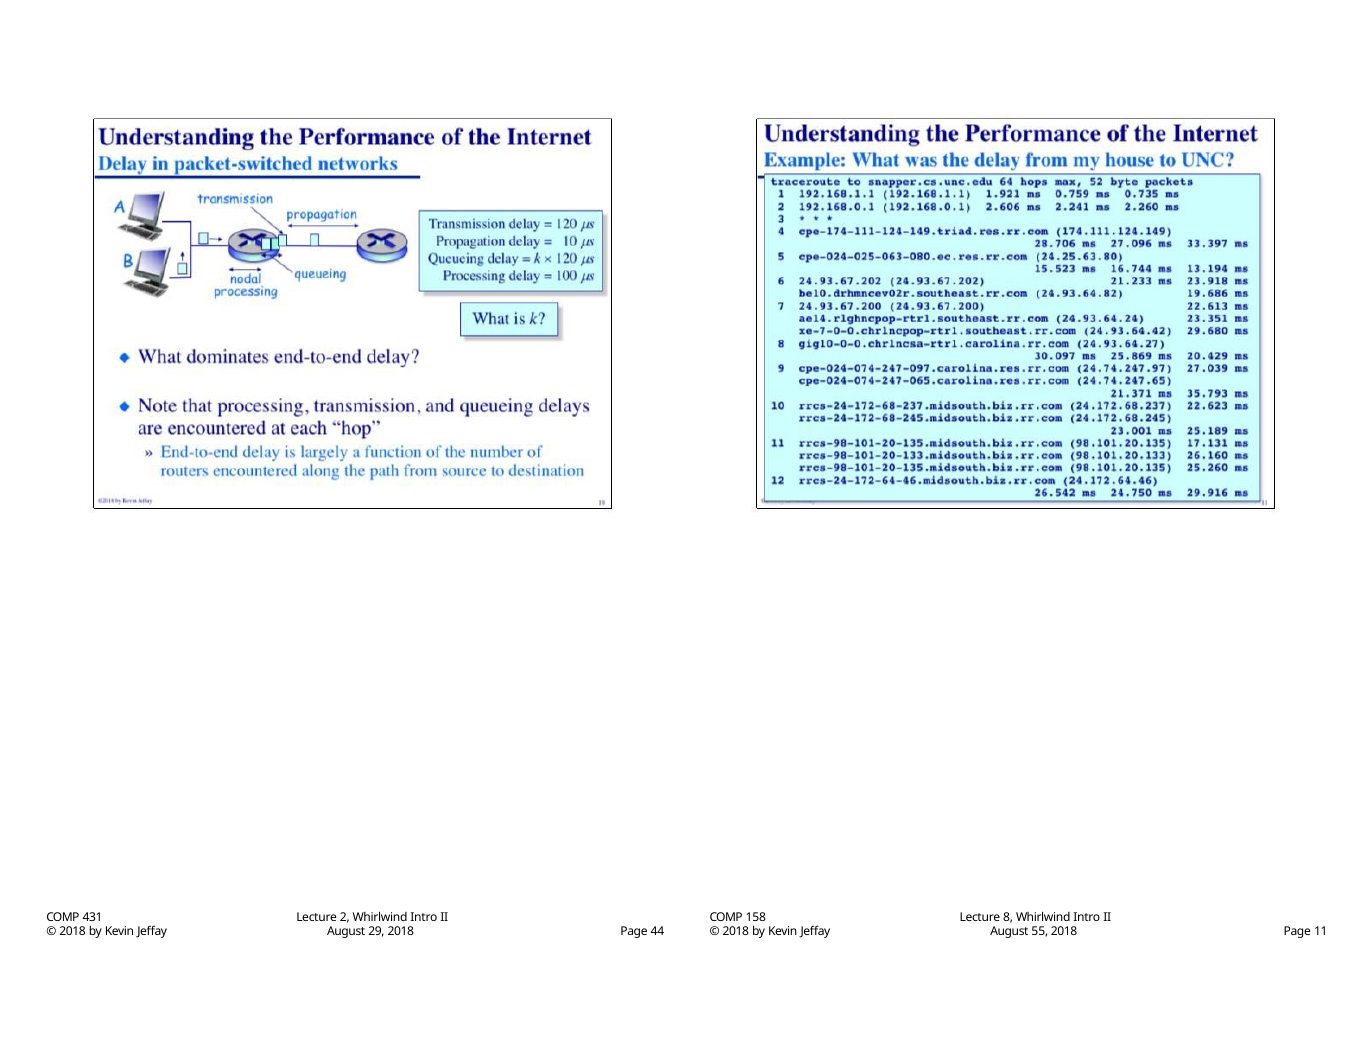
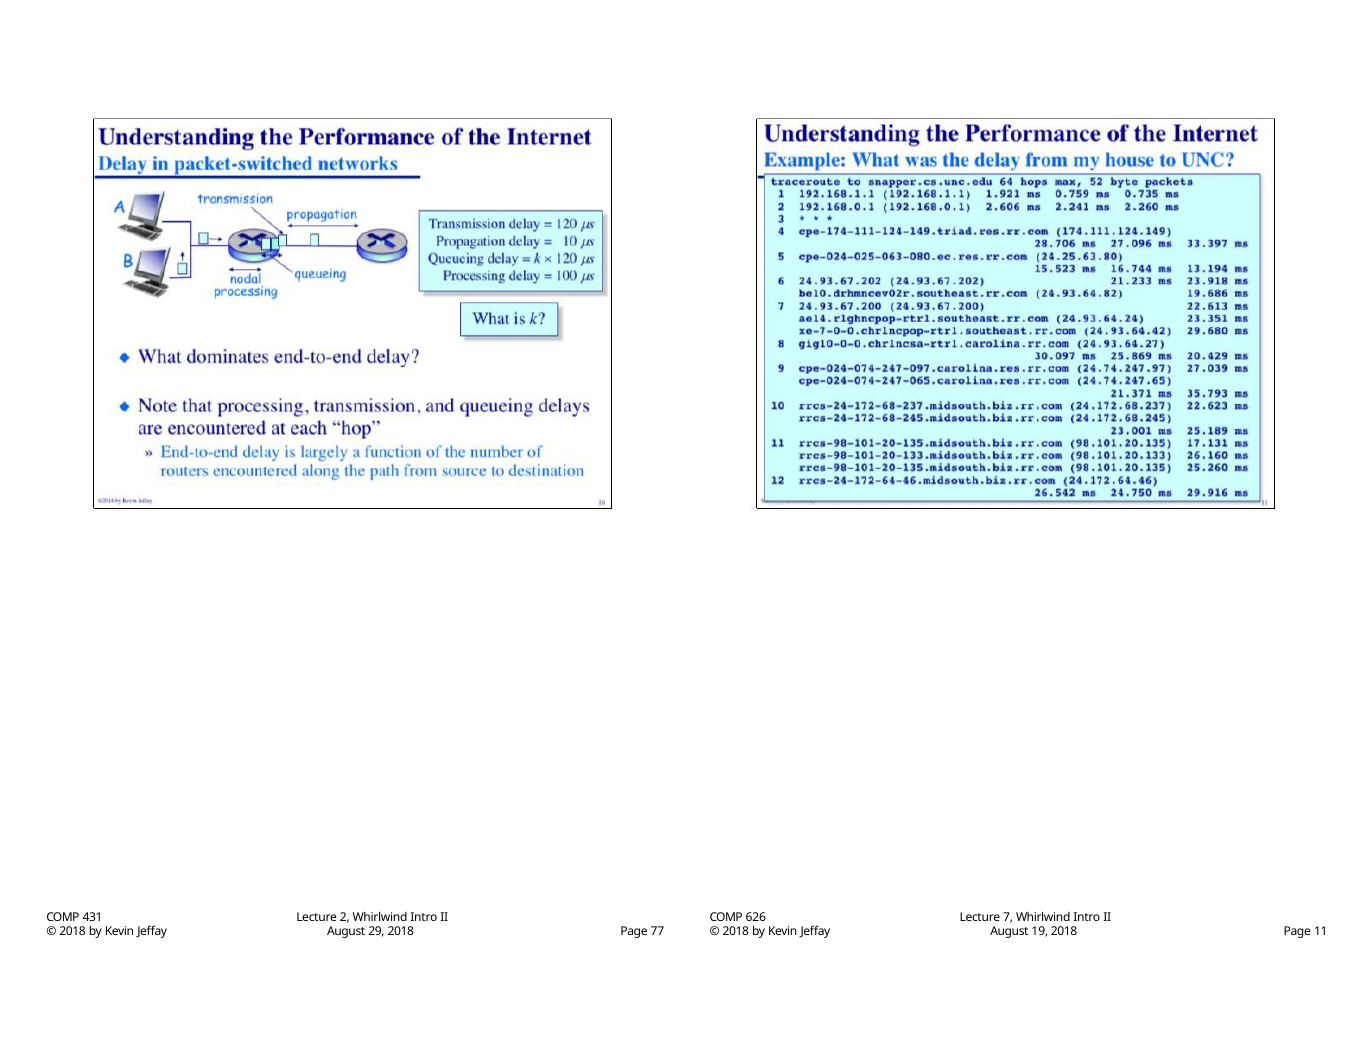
158: 158 -> 626 (756, 918)
8: 8 -> 7 (1008, 918)
55: 55 -> 19 (1040, 931)
44: 44 -> 77 (658, 932)
